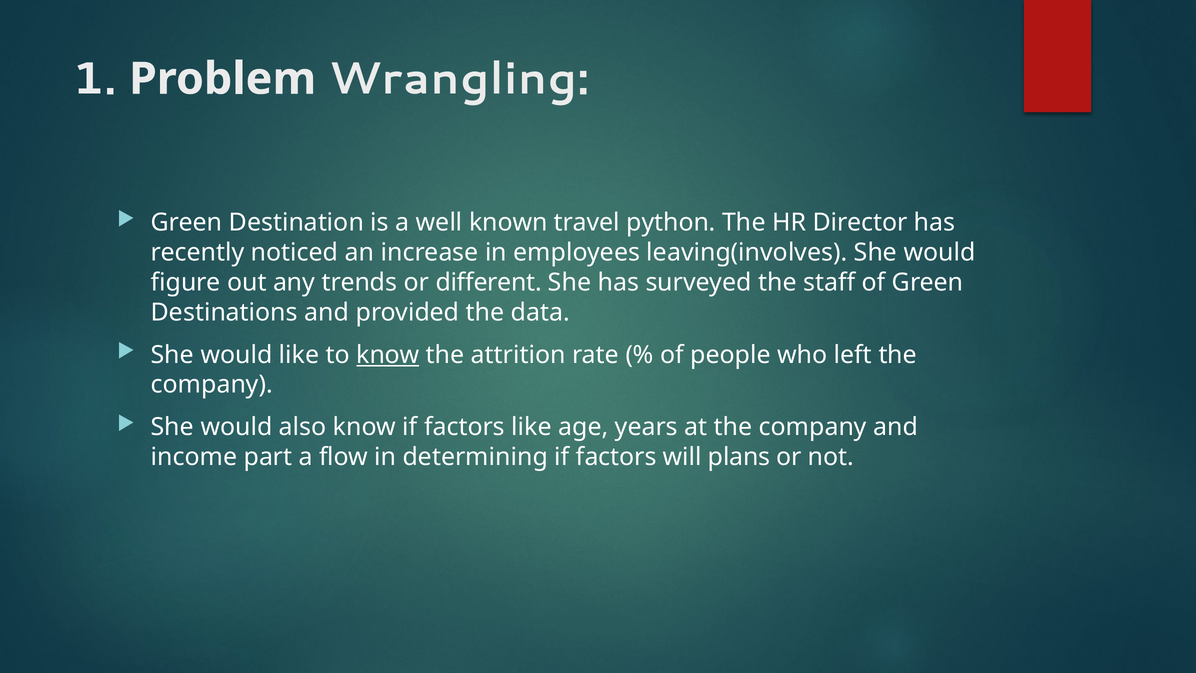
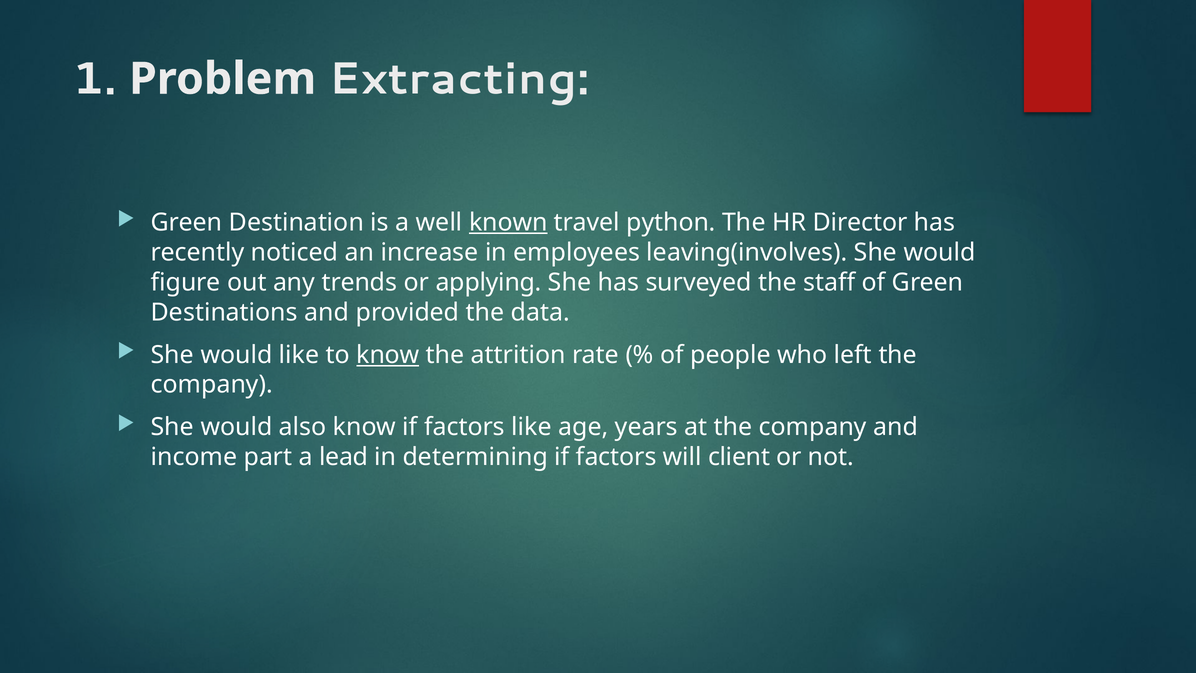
Wrangling: Wrangling -> Extracting (459, 79)
known underline: none -> present (508, 223)
different: different -> applying (489, 282)
flow: flow -> lead (344, 457)
plans: plans -> client (739, 457)
